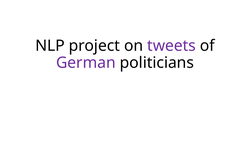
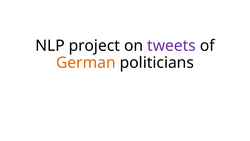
German colour: purple -> orange (86, 62)
